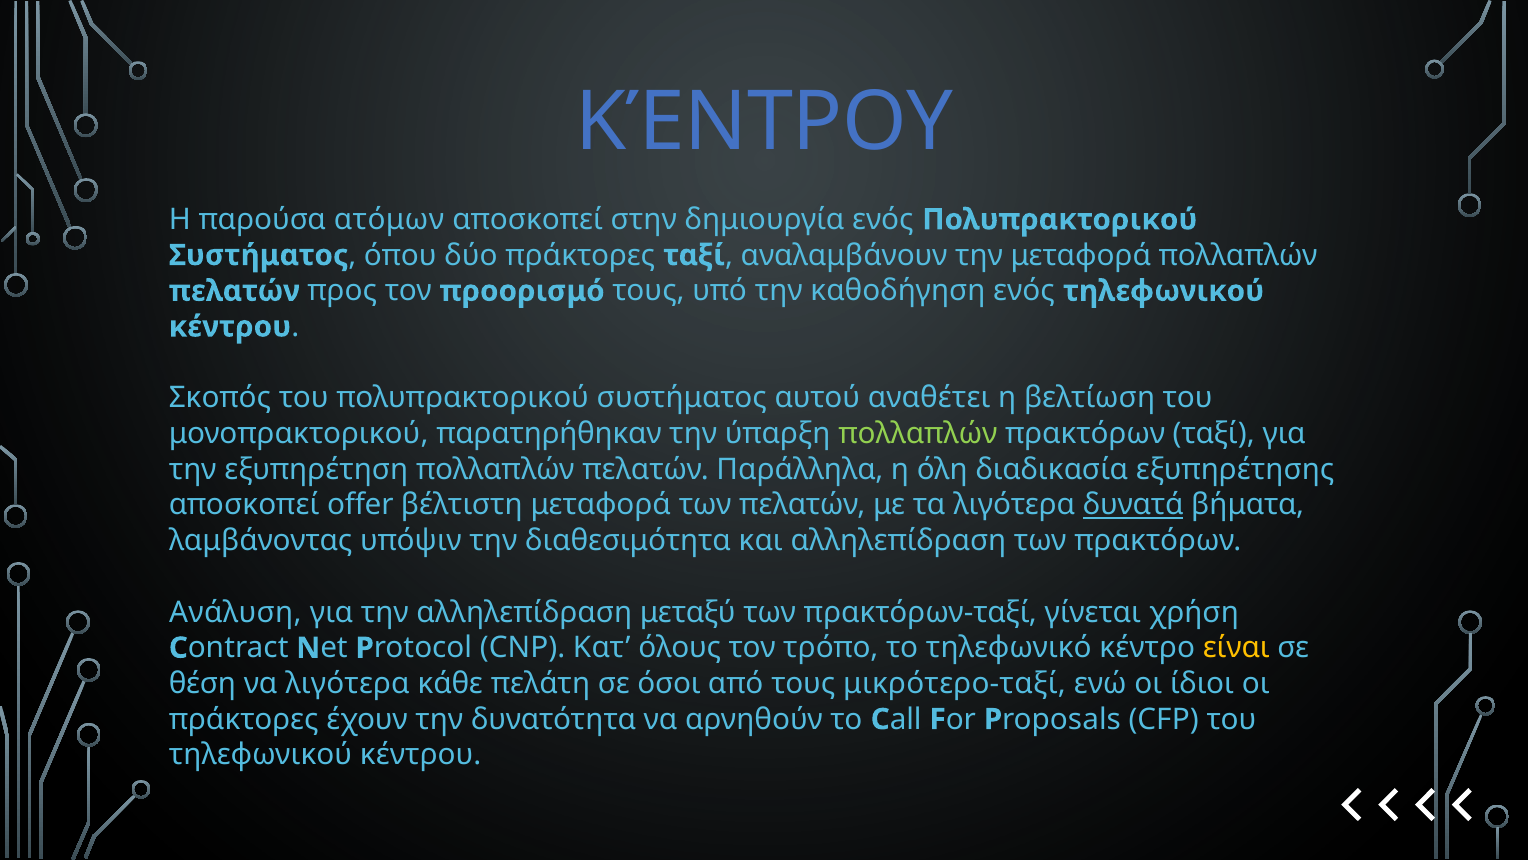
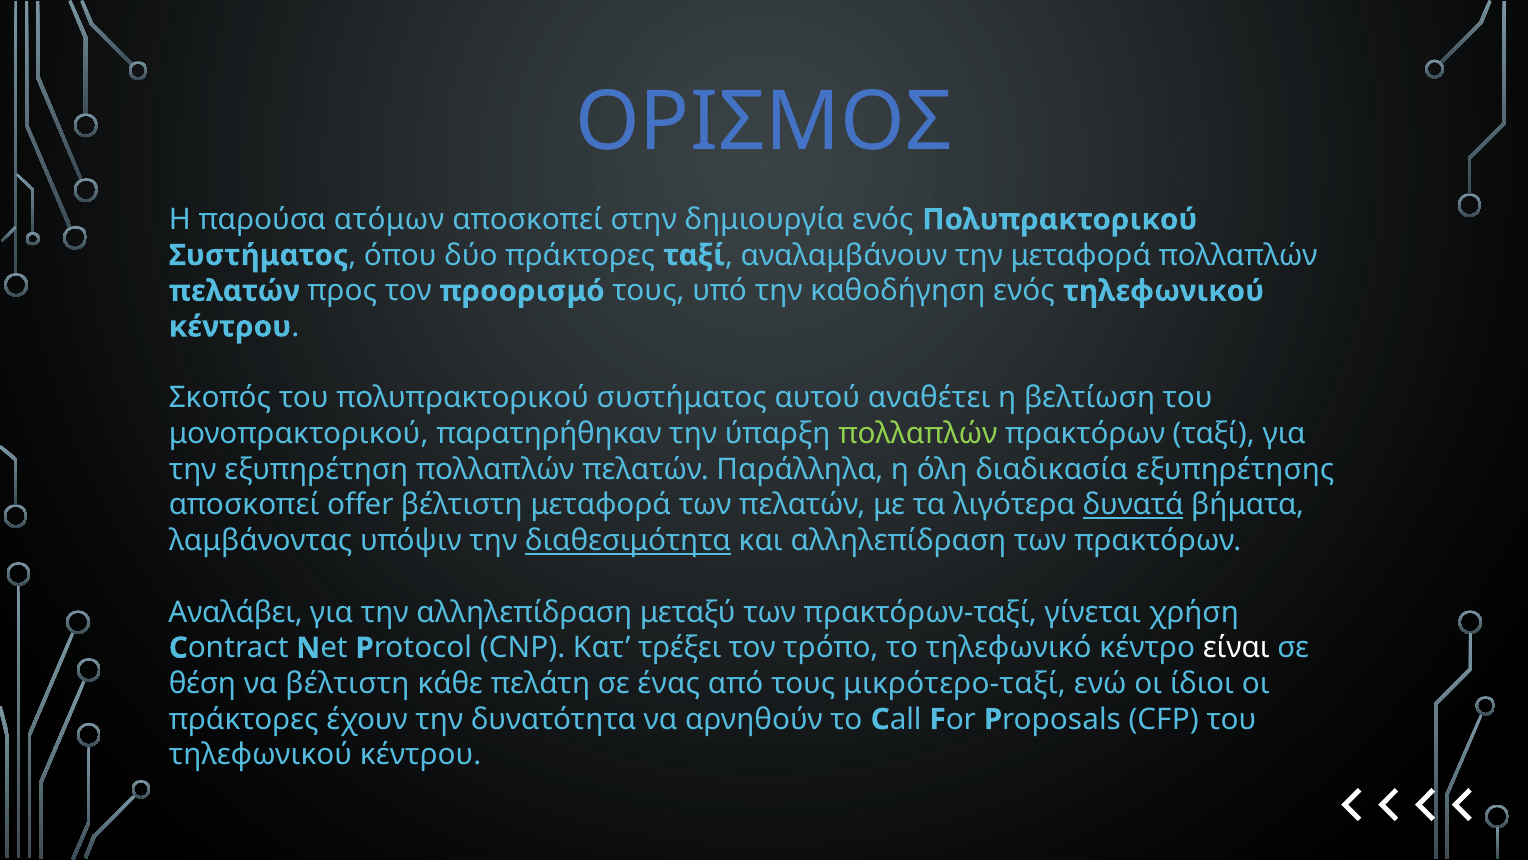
ΚΈΝΤΡΟΥ: ΚΈΝΤΡΟΥ -> ΟΡΙΣΜΟΣ (764, 122)
διαθεσιμότητα underline: none -> present (628, 541)
Ανάλυση: Ανάλυση -> Αναλάβει (236, 612)
όλους: όλους -> τρέξει (680, 648)
είναι colour: yellow -> white (1236, 648)
να λιγότερα: λιγότερα -> βέλτιστη (347, 683)
όσοι: όσοι -> ένας (669, 683)
